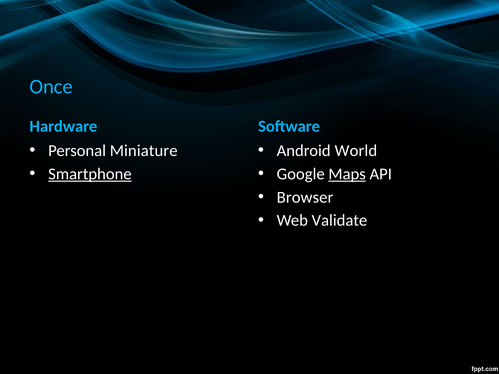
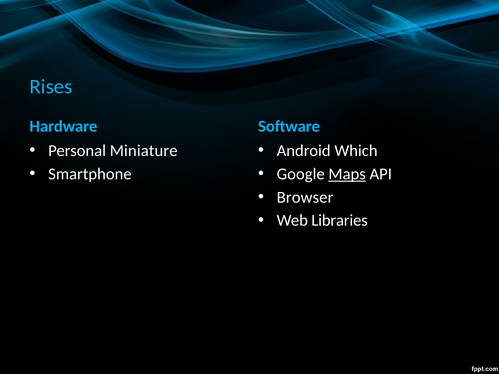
Once: Once -> Rises (51, 87)
World: World -> Which (356, 151)
Smartphone underline: present -> none (90, 174)
Validate: Validate -> Libraries (340, 221)
